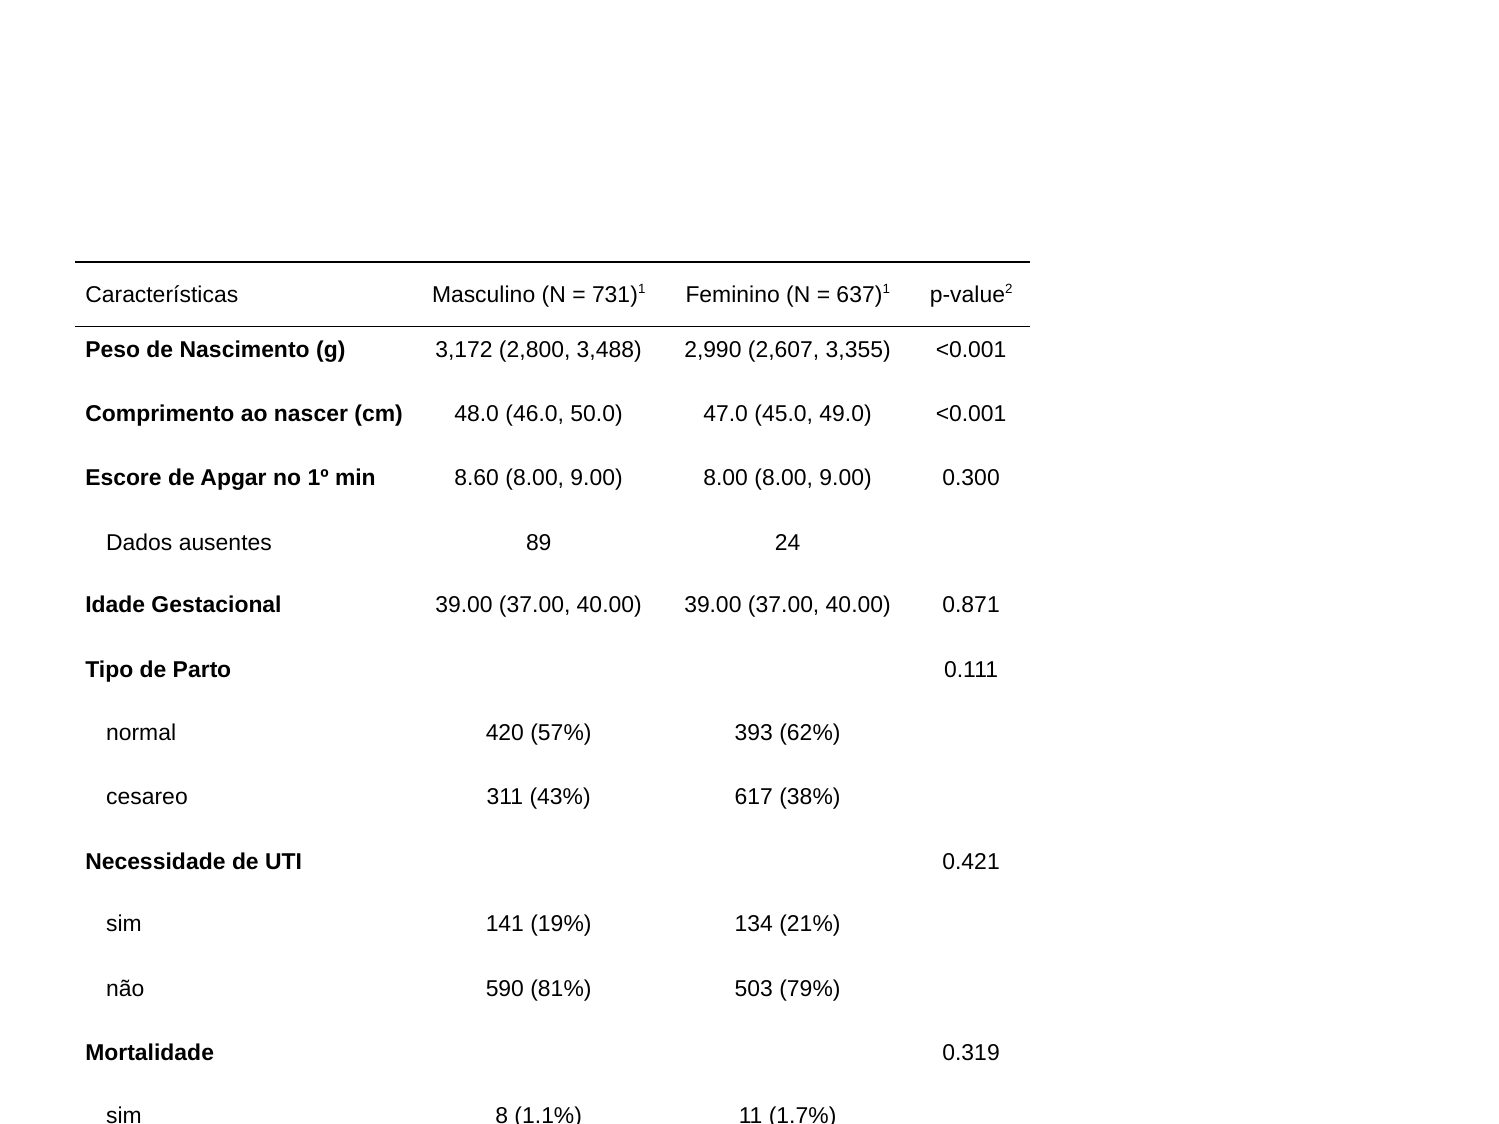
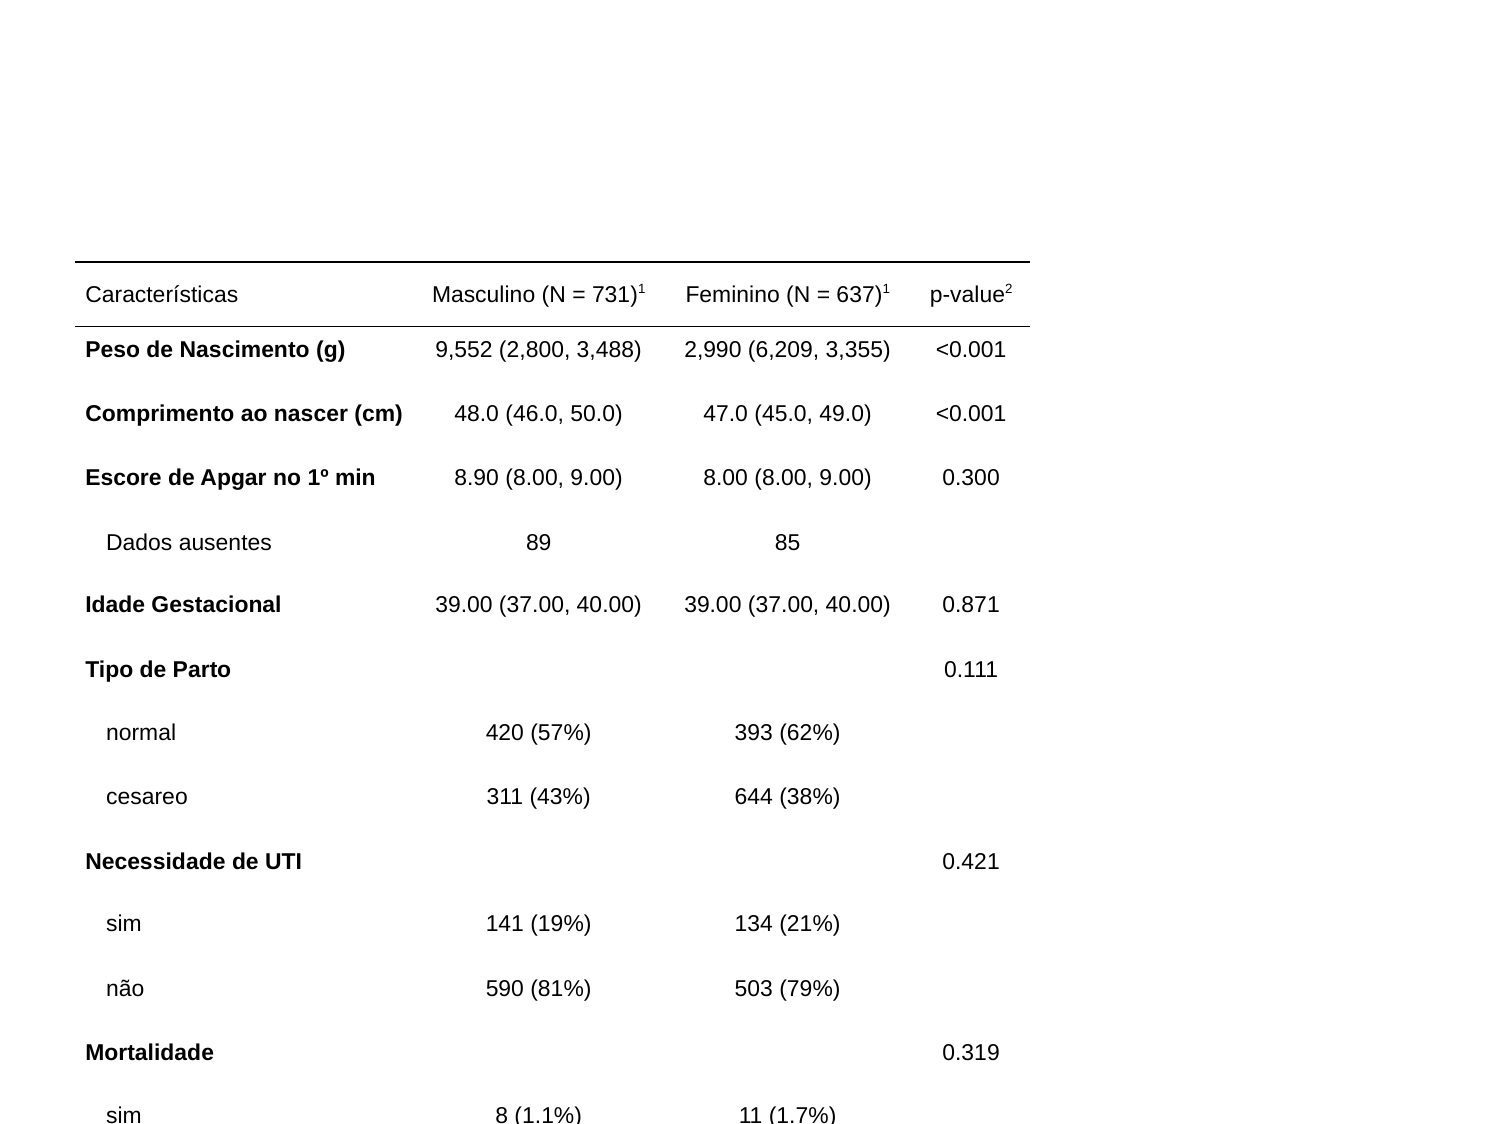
3,172: 3,172 -> 9,552 (464, 350)
2,607: 2,607 -> 6,209 (784, 350)
8.60: 8.60 -> 8.90 (477, 478)
24: 24 -> 85 (788, 543)
617: 617 -> 644 (754, 798)
